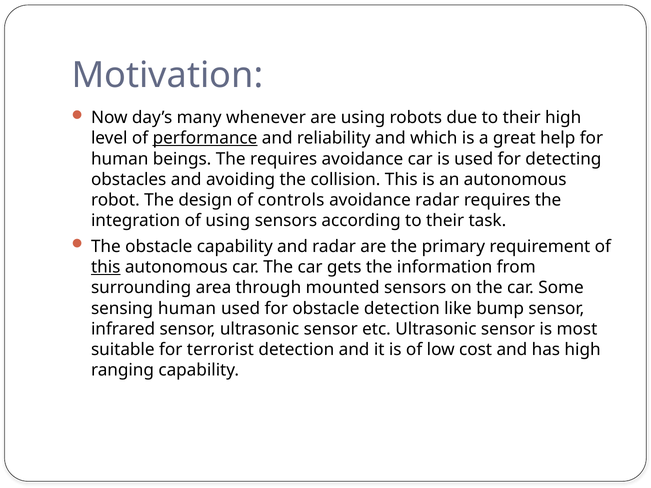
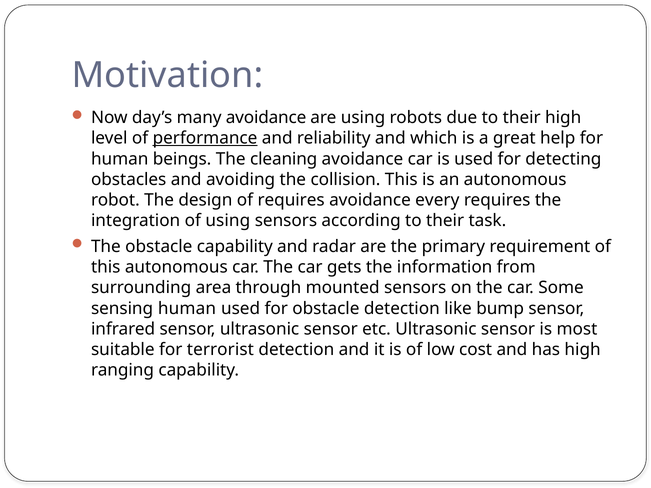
many whenever: whenever -> avoidance (266, 118)
The requires: requires -> cleaning (284, 159)
of controls: controls -> requires (291, 200)
avoidance radar: radar -> every (437, 200)
this underline: present -> none (106, 267)
